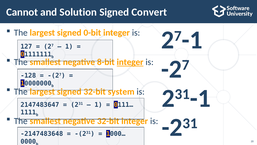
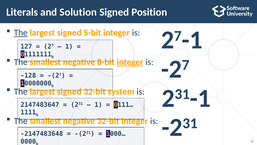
Cannot: Cannot -> Literals (22, 12)
Convert: Convert -> Position (149, 12)
The underline: none -> present (21, 33)
0-bit: 0-bit -> 5-bit (92, 33)
